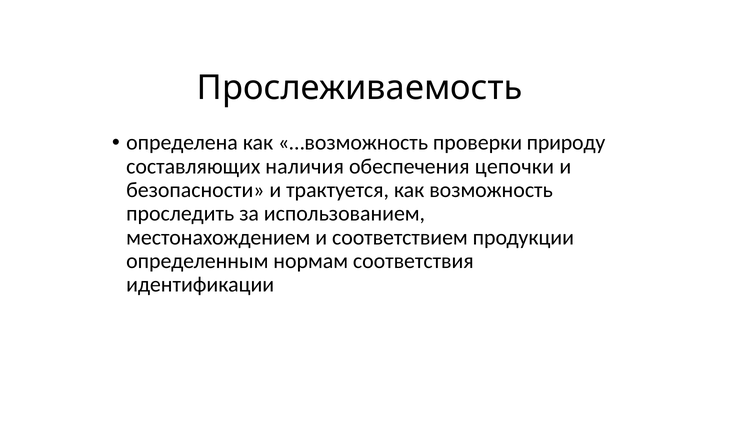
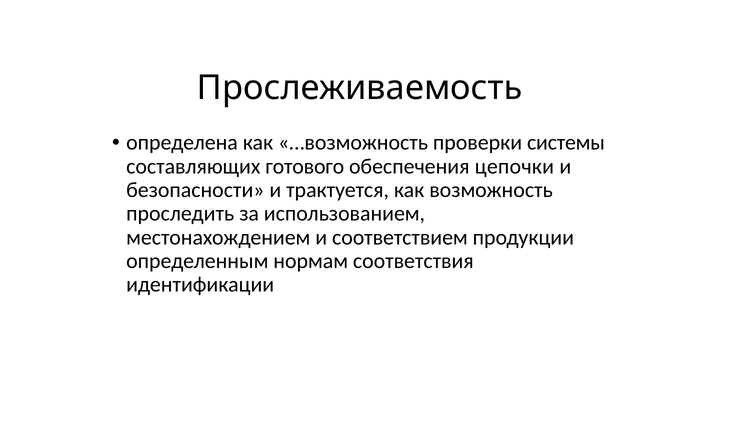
природу: природу -> системы (566, 143)
наличия: наличия -> готового (305, 167)
